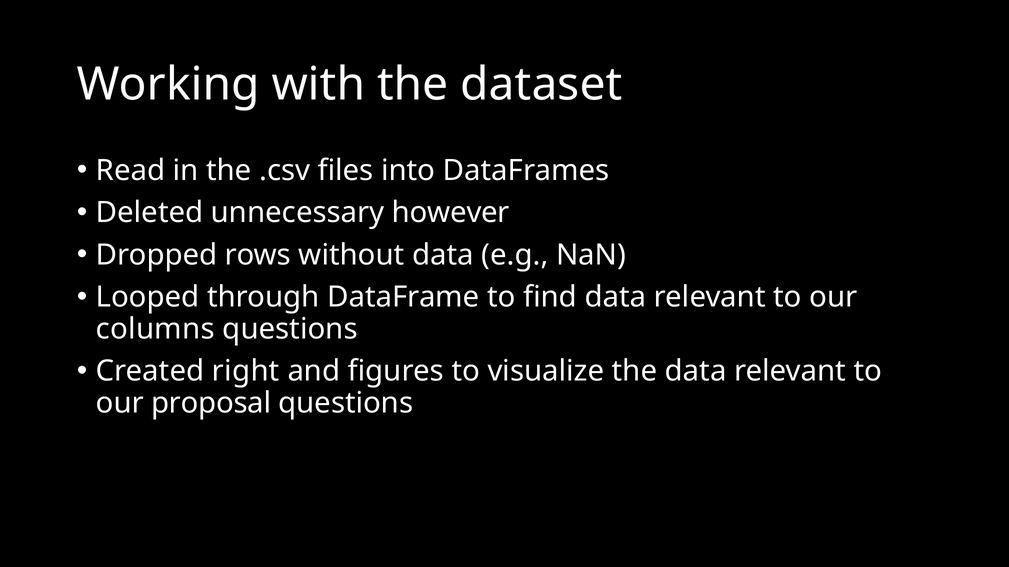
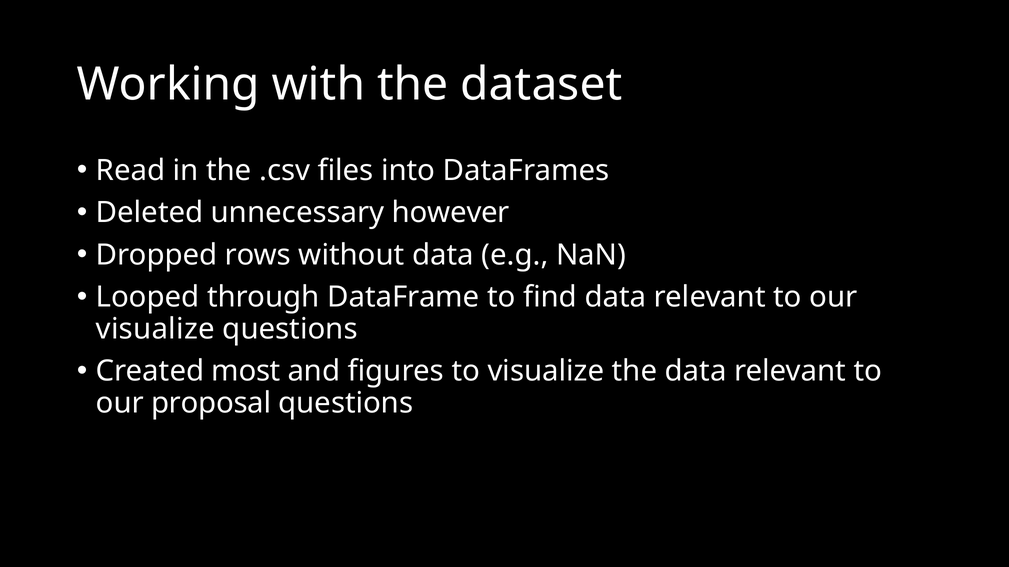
columns: columns -> visualize (155, 329)
right: right -> most (246, 372)
